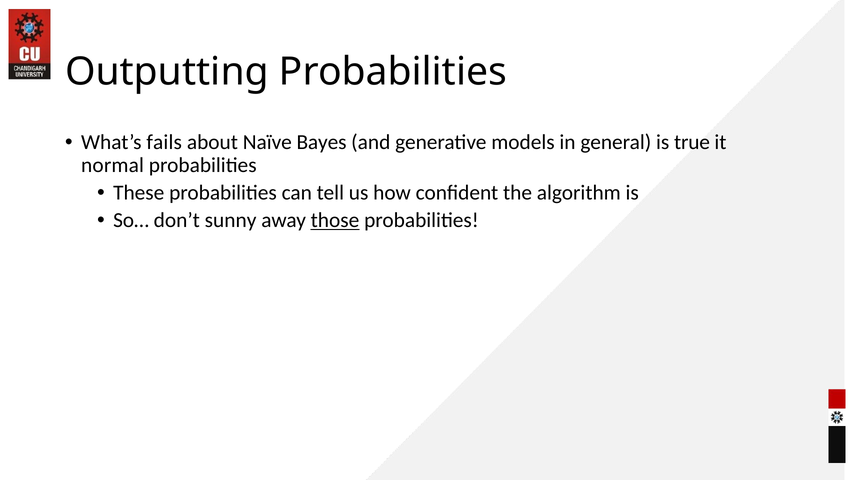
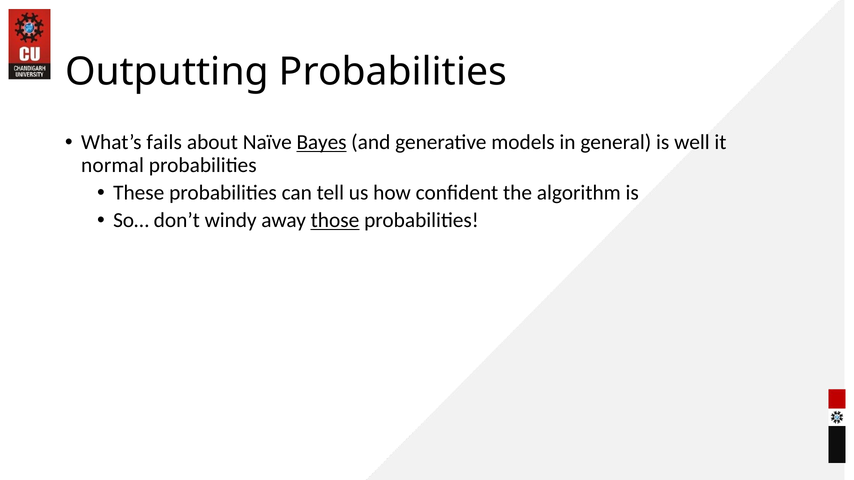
Bayes underline: none -> present (322, 142)
true: true -> well (692, 142)
sunny: sunny -> windy (231, 221)
